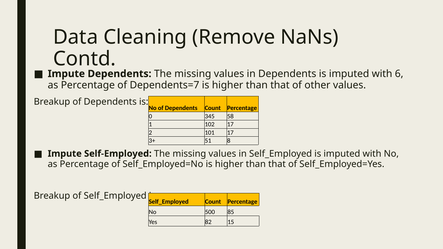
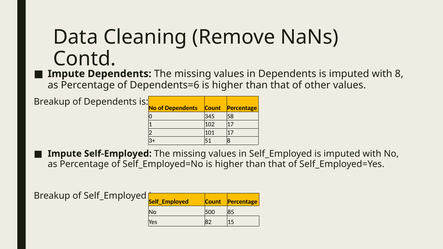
with 6: 6 -> 8 (399, 74)
Dependents=7: Dependents=7 -> Dependents=6 (164, 85)
